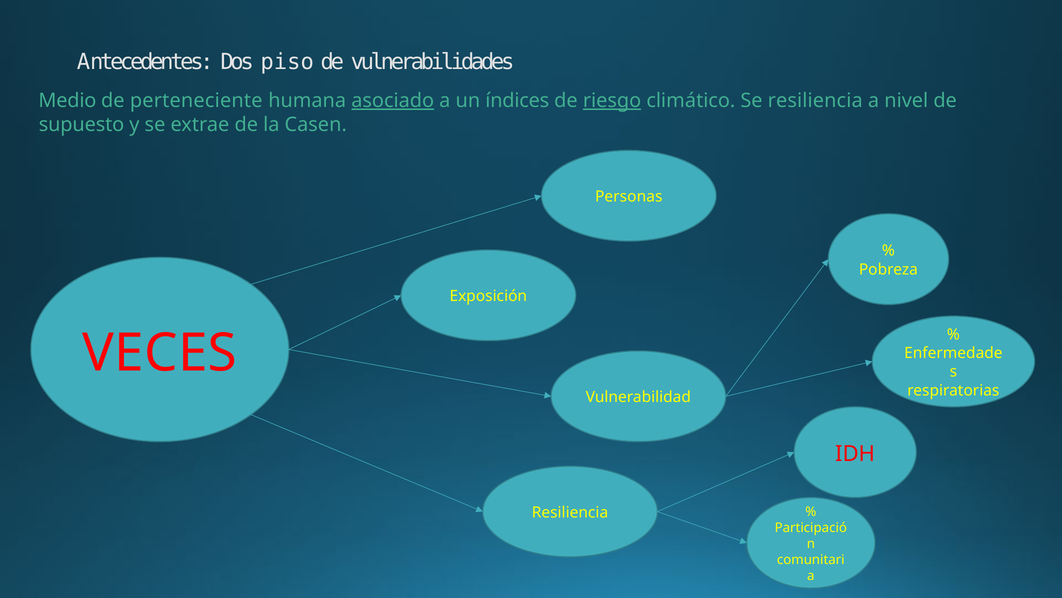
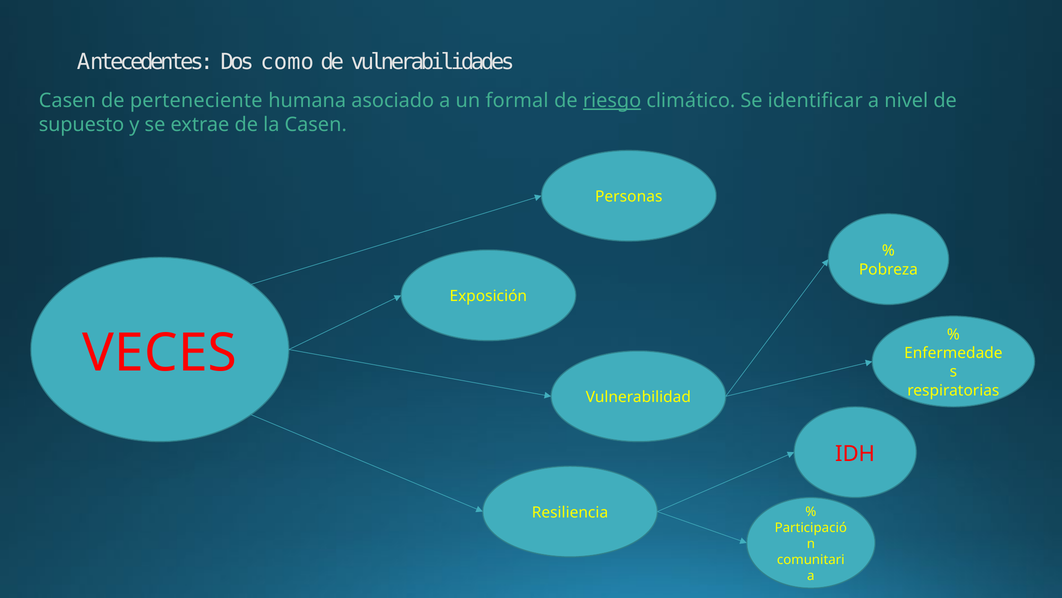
piso: piso -> como (287, 62)
Medio: Medio -> Casen (67, 101)
asociado underline: present -> none (393, 101)
índices: índices -> formal (517, 101)
Se resiliencia: resiliencia -> identificar (815, 101)
